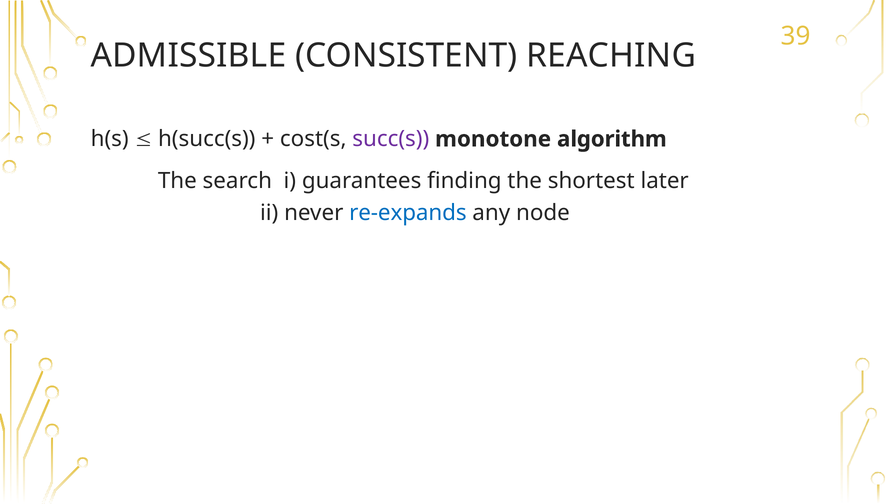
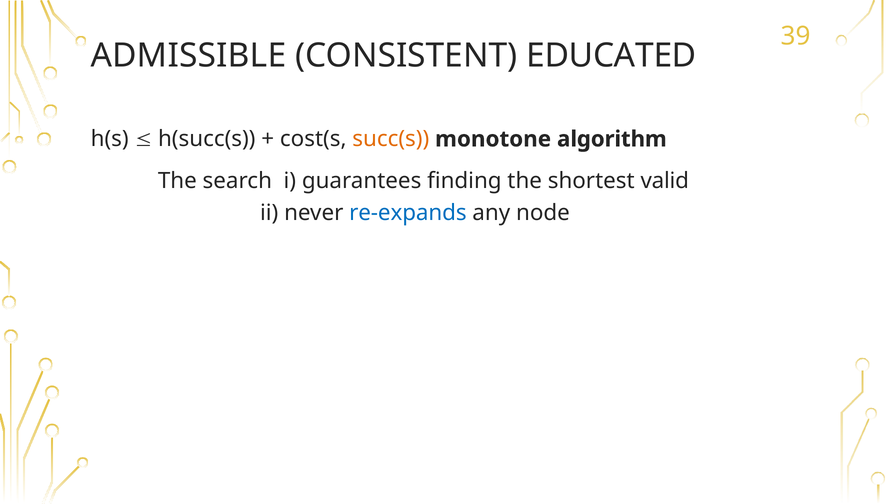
REACHING: REACHING -> EDUCATED (611, 56)
succ(s colour: purple -> orange (391, 139)
later: later -> valid (665, 181)
